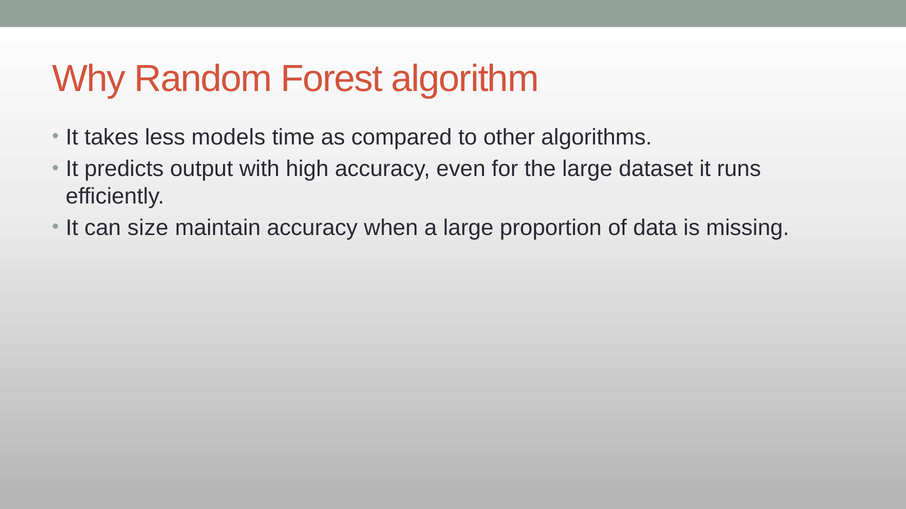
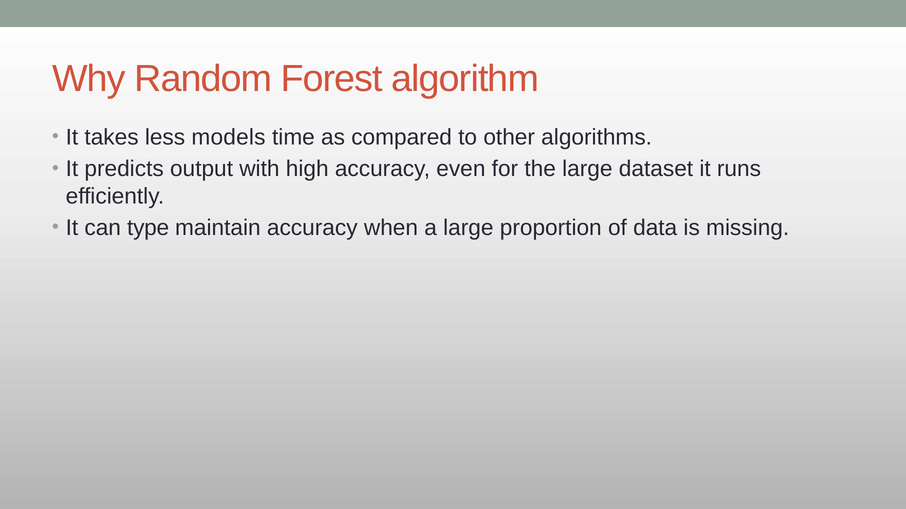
size: size -> type (148, 228)
